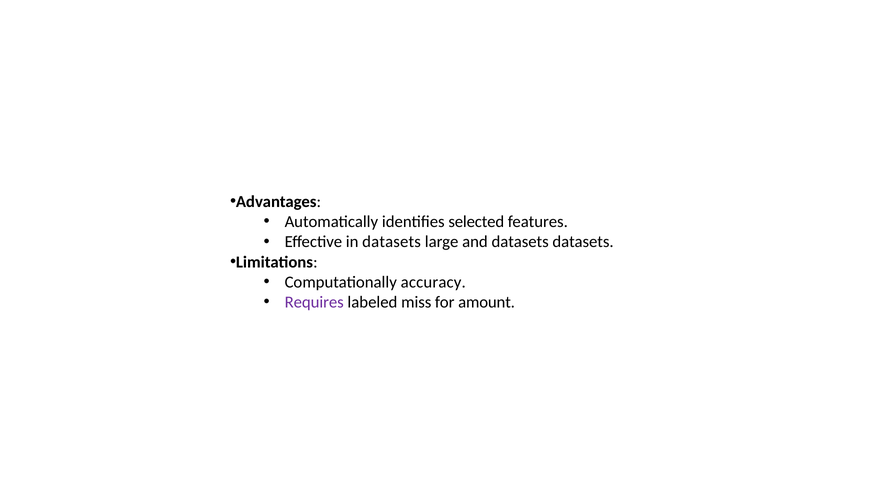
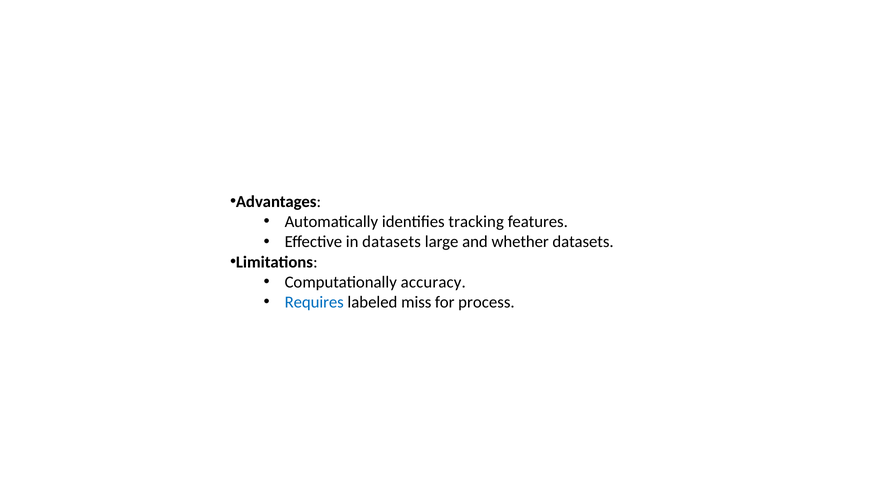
selected: selected -> tracking (476, 222)
and datasets: datasets -> whether (520, 242)
Requires colour: purple -> blue (314, 302)
amount: amount -> process (486, 302)
